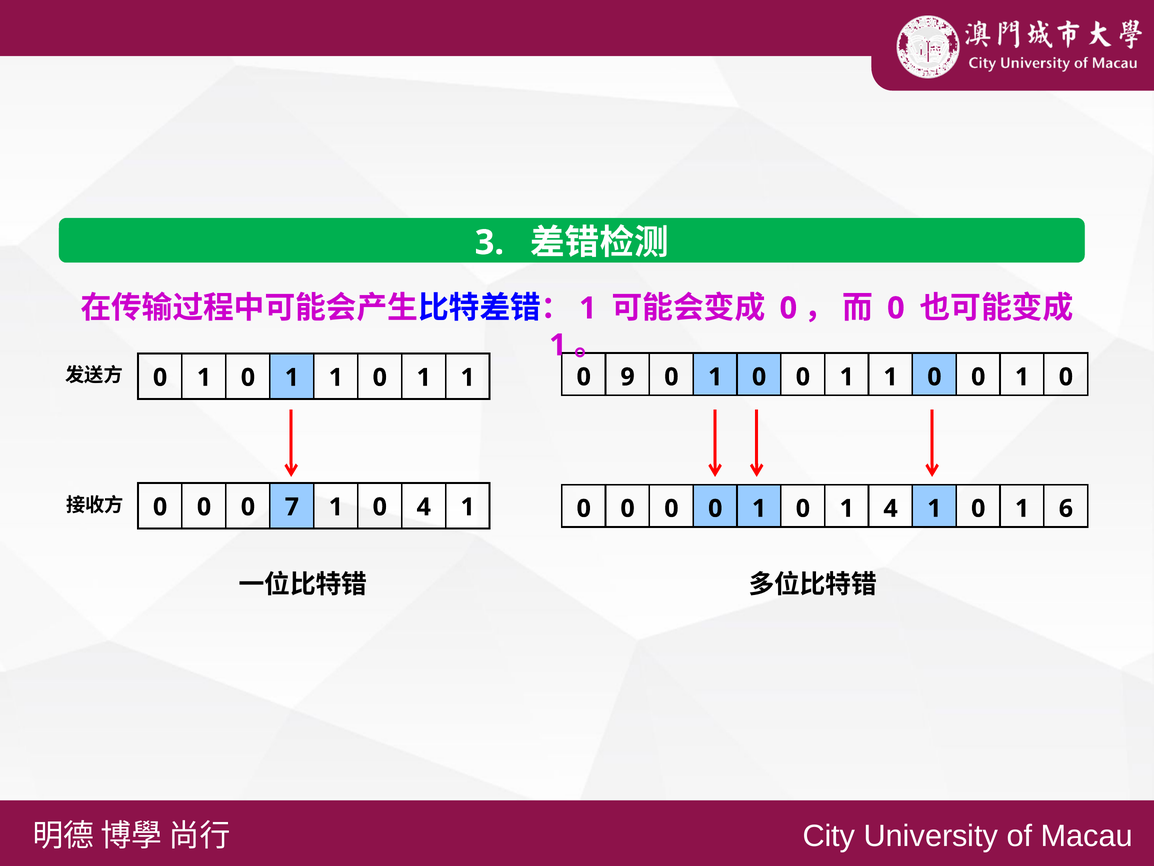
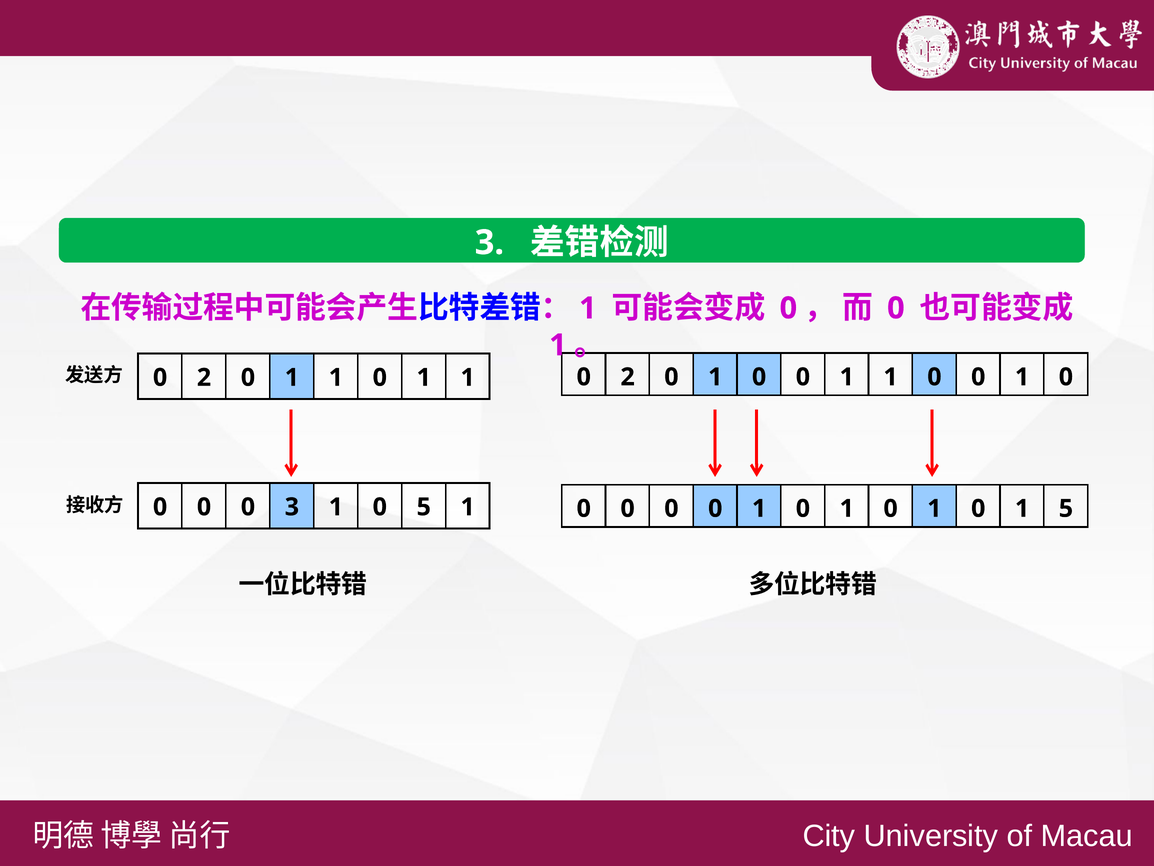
9: 9 -> 2 (628, 377)
1: 1 -> 2 (204, 377)
0 7: 7 -> 3 (292, 507)
0 4: 4 -> 5 (424, 507)
4: 4 -> 0 (891, 508)
1 6: 6 -> 5 (1066, 508)
